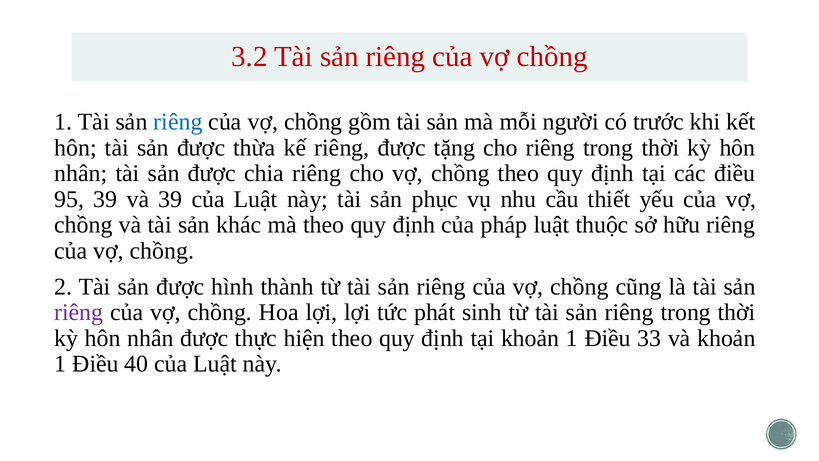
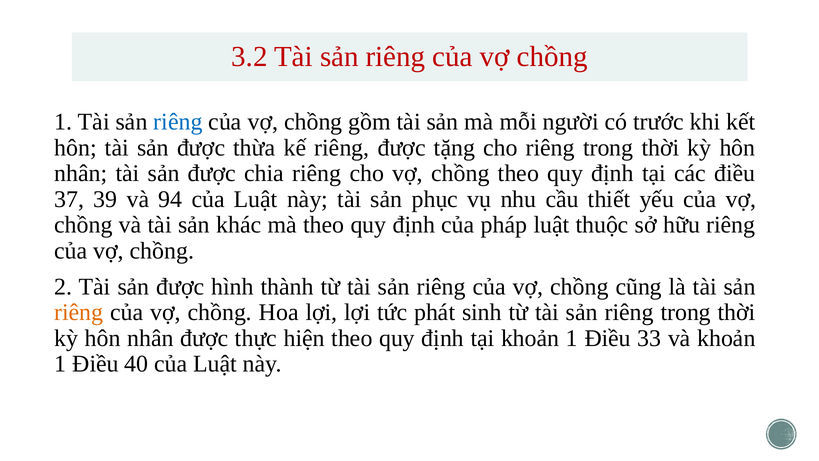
95: 95 -> 37 (69, 199)
và 39: 39 -> 94 (170, 199)
riêng colour: purple -> orange (79, 312)
